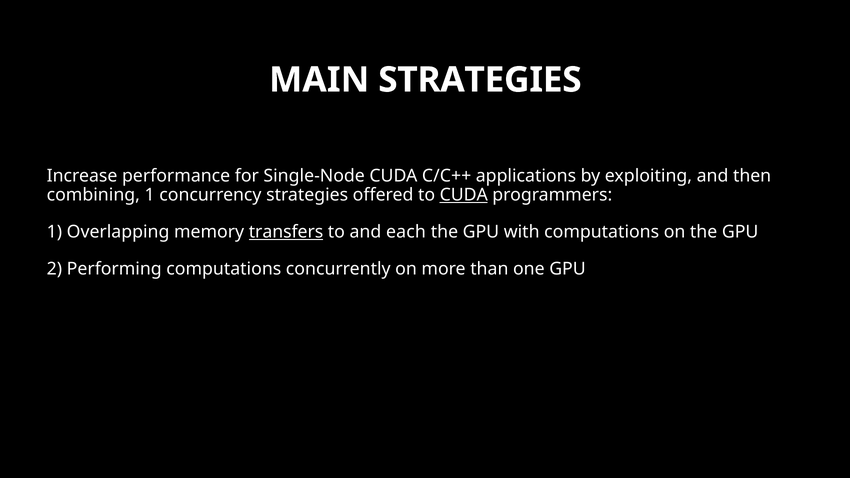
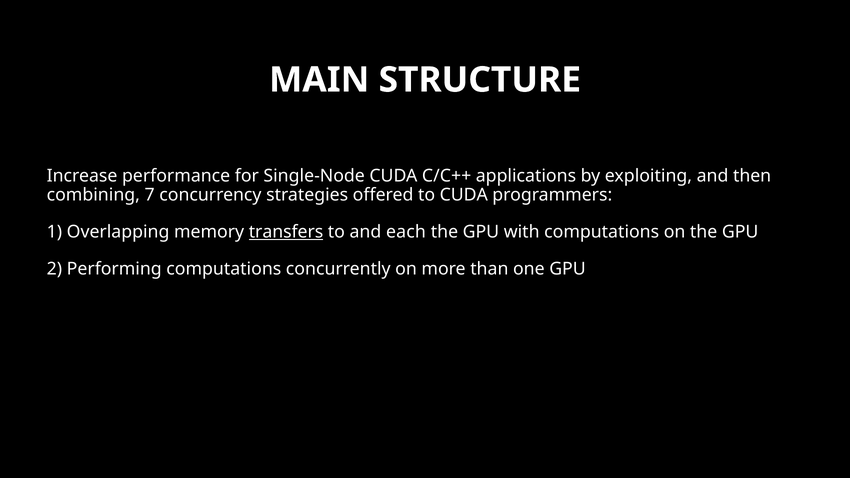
MAIN STRATEGIES: STRATEGIES -> STRUCTURE (480, 80)
combining 1: 1 -> 7 (150, 195)
CUDA underline: present -> none (464, 195)
